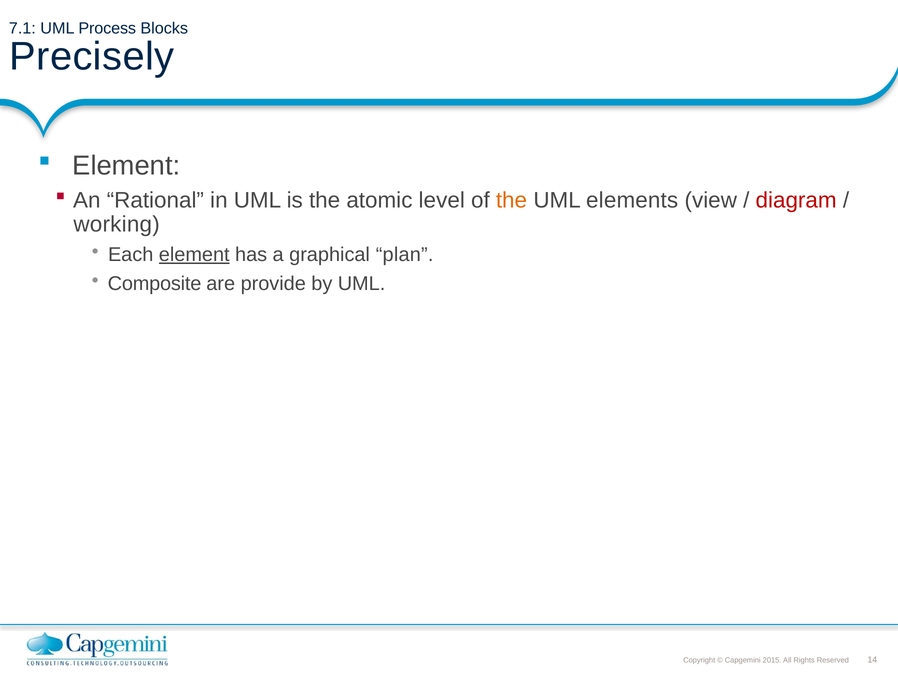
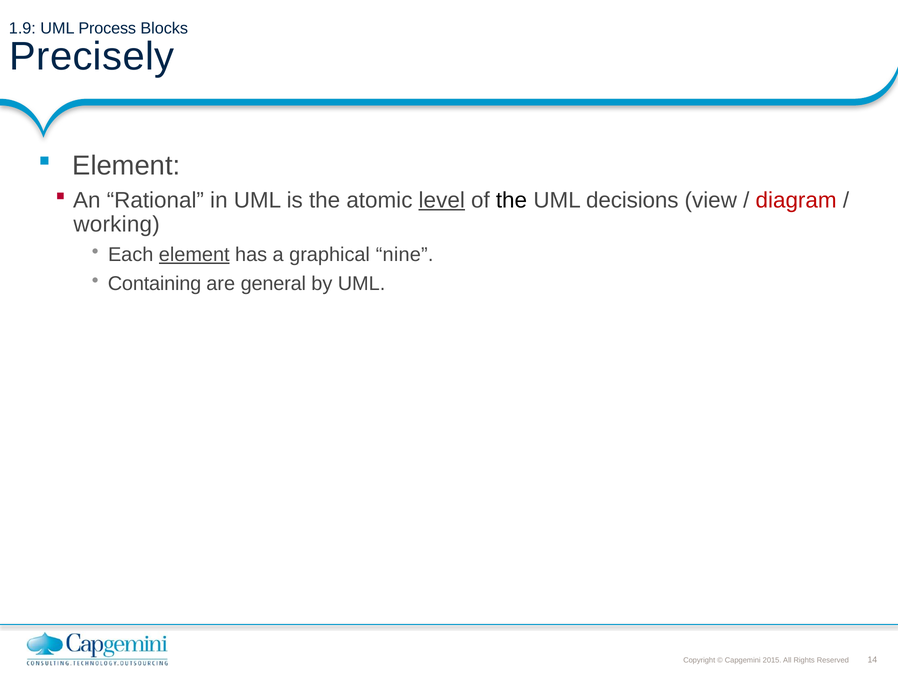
7.1: 7.1 -> 1.9 (22, 28)
level underline: none -> present (442, 200)
the colour: orange -> black (511, 200)
elements: elements -> decisions (632, 200)
plan: plan -> nine (405, 255)
Composite: Composite -> Containing (155, 284)
provide: provide -> general (273, 284)
